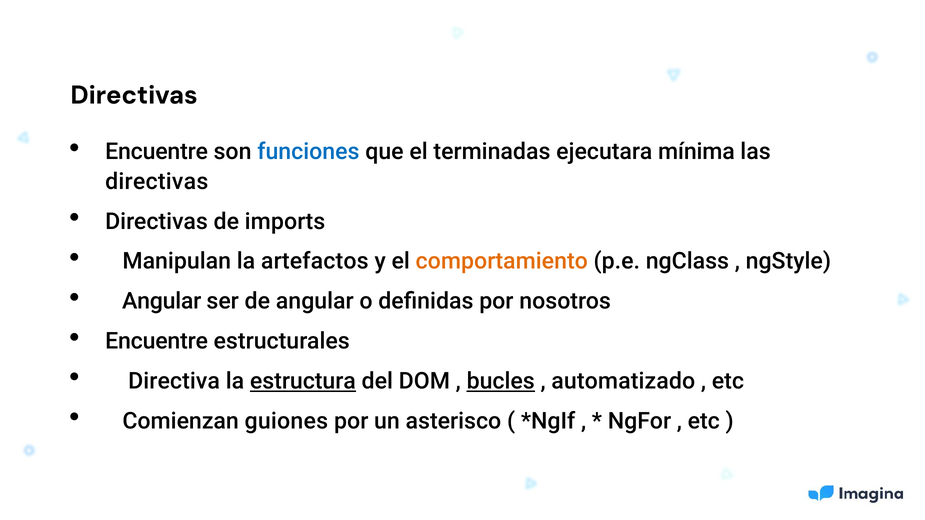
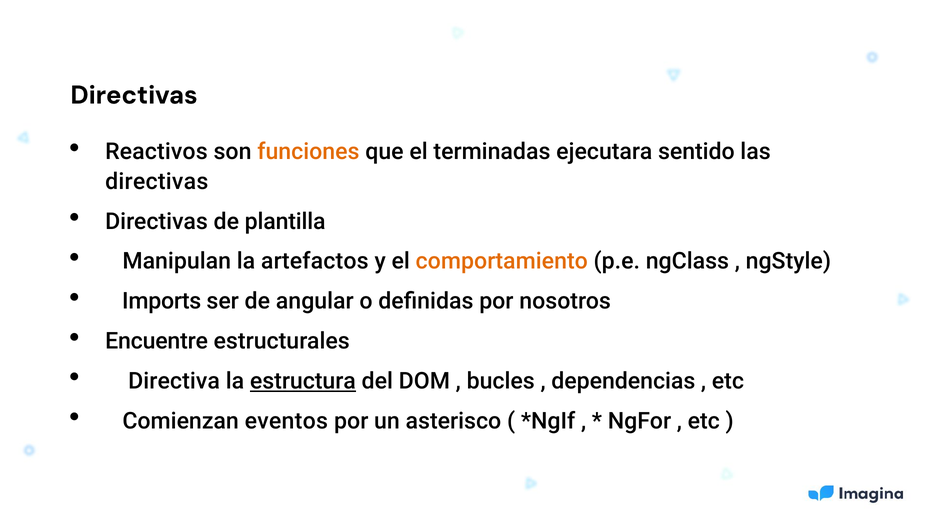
Encuentre: Encuentre -> Reactivos (156, 152)
funciones colour: blue -> orange (308, 152)
mínima: mínima -> sentido (696, 152)
imports: imports -> plantilla (285, 222)
Angular: Angular -> Imports (162, 301)
bucles underline: present -> none (501, 381)
automatizado: automatizado -> dependencias (623, 381)
guiones: guiones -> eventos (286, 421)
